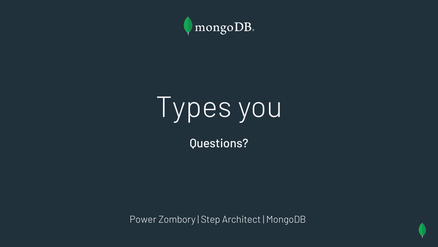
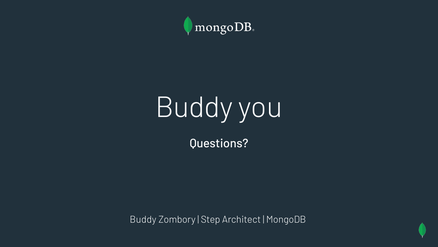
Types: Types -> Buddy (194, 107)
Power: Power -> Buddy (143, 219)
